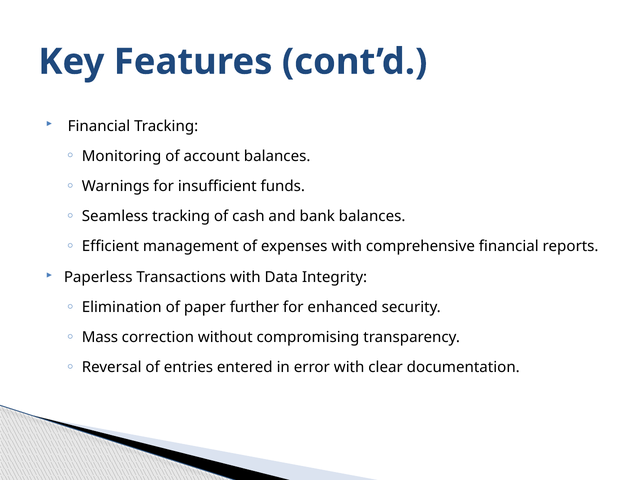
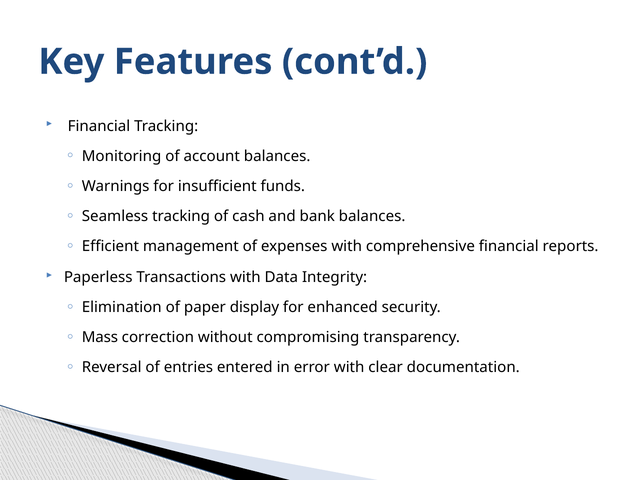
further: further -> display (254, 307)
